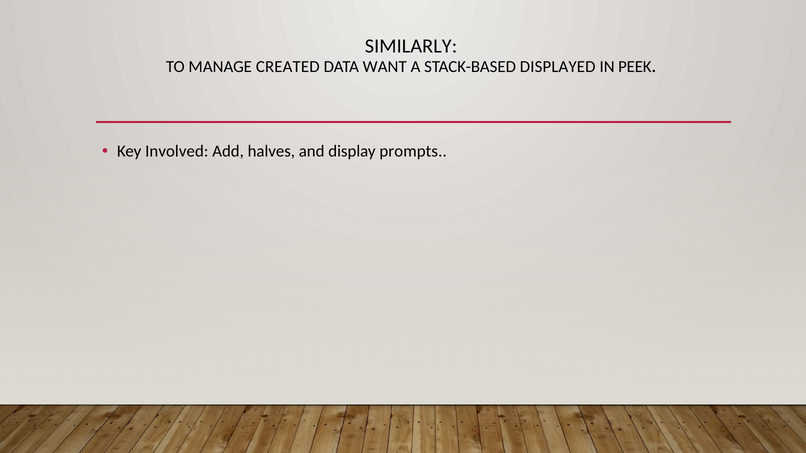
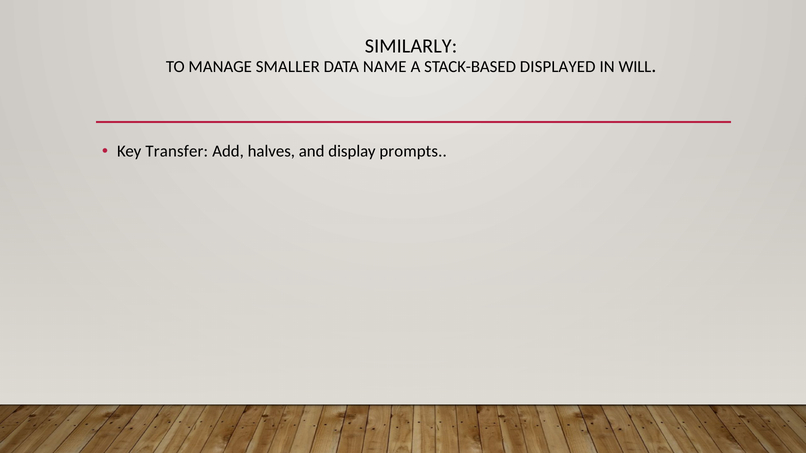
CREATED: CREATED -> SMALLER (288, 67)
WANT: WANT -> NAME (385, 67)
PEEK: PEEK -> WILL (635, 67)
Involved: Involved -> Transfer (177, 152)
